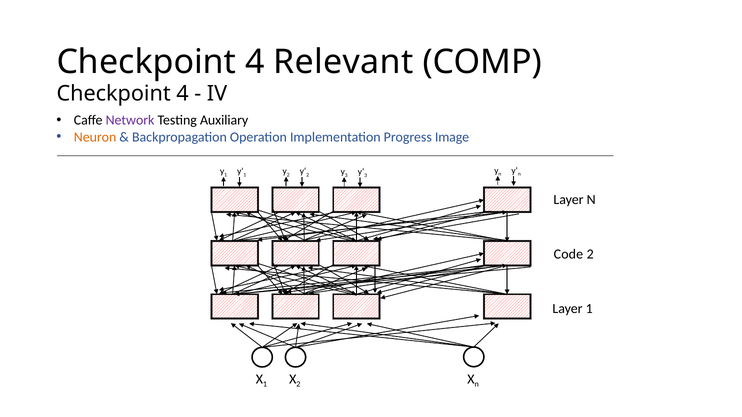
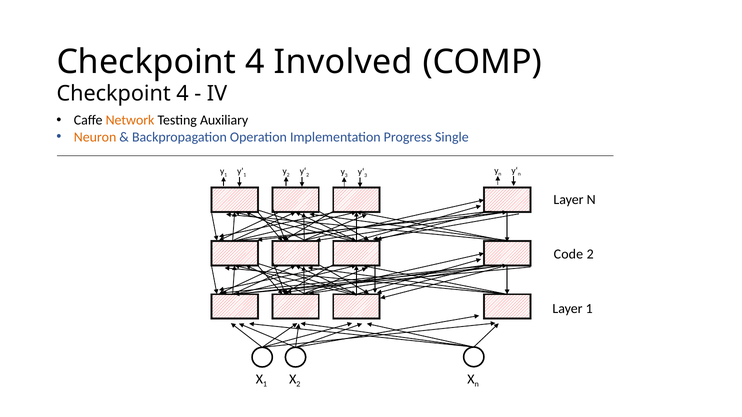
Relevant: Relevant -> Involved (343, 62)
Network colour: purple -> orange (130, 120)
Image: Image -> Single (452, 137)
